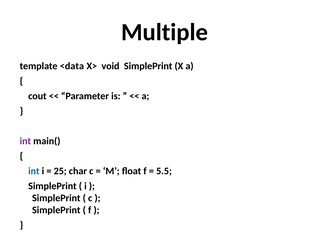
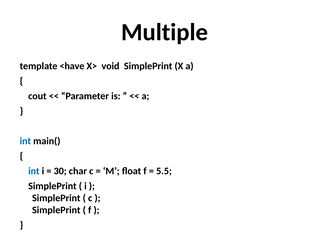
<data: <data -> <have (72, 66)
int colour: purple -> blue (25, 141)
25: 25 -> 30 (60, 171)
